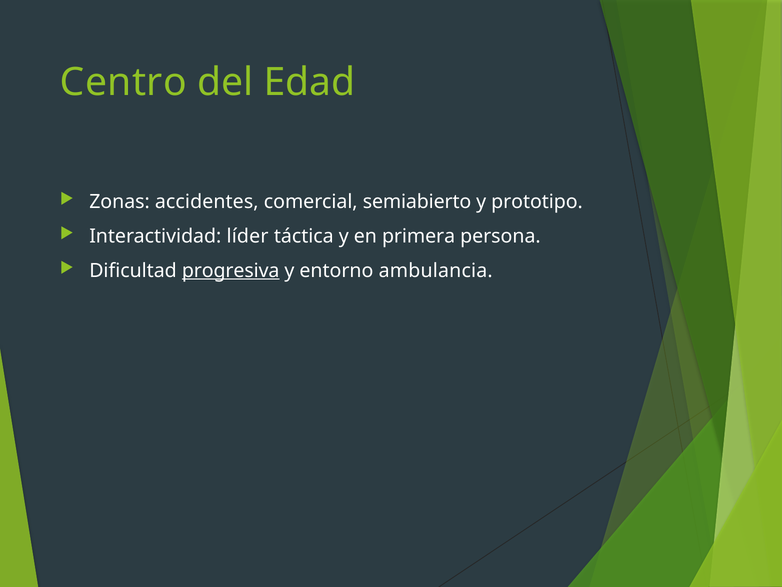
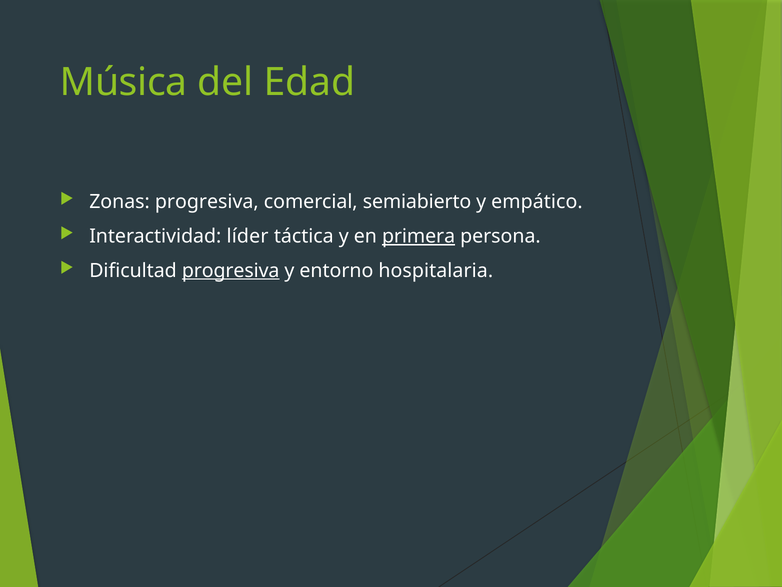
Centro: Centro -> Música (124, 82)
Zonas accidentes: accidentes -> progresiva (207, 202)
prototipo: prototipo -> empático (537, 202)
primera underline: none -> present (419, 236)
ambulancia: ambulancia -> hospitalaria (436, 270)
